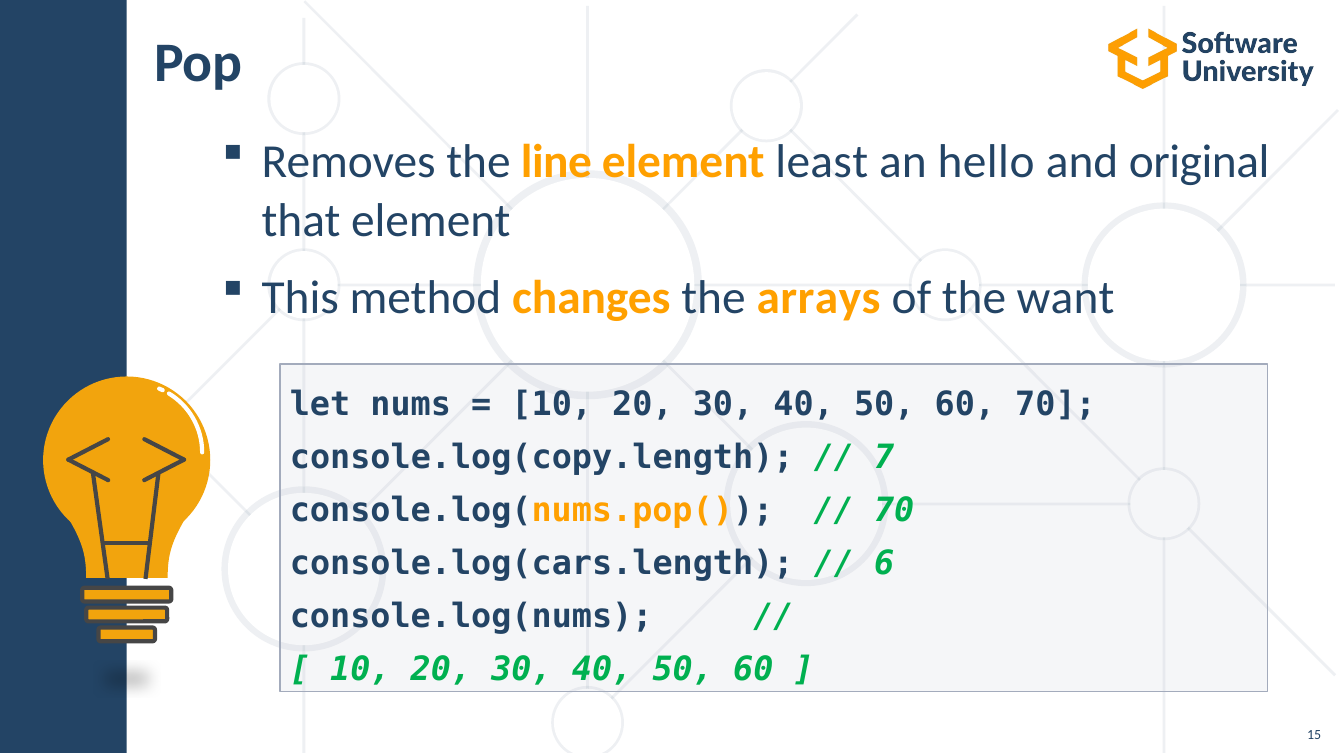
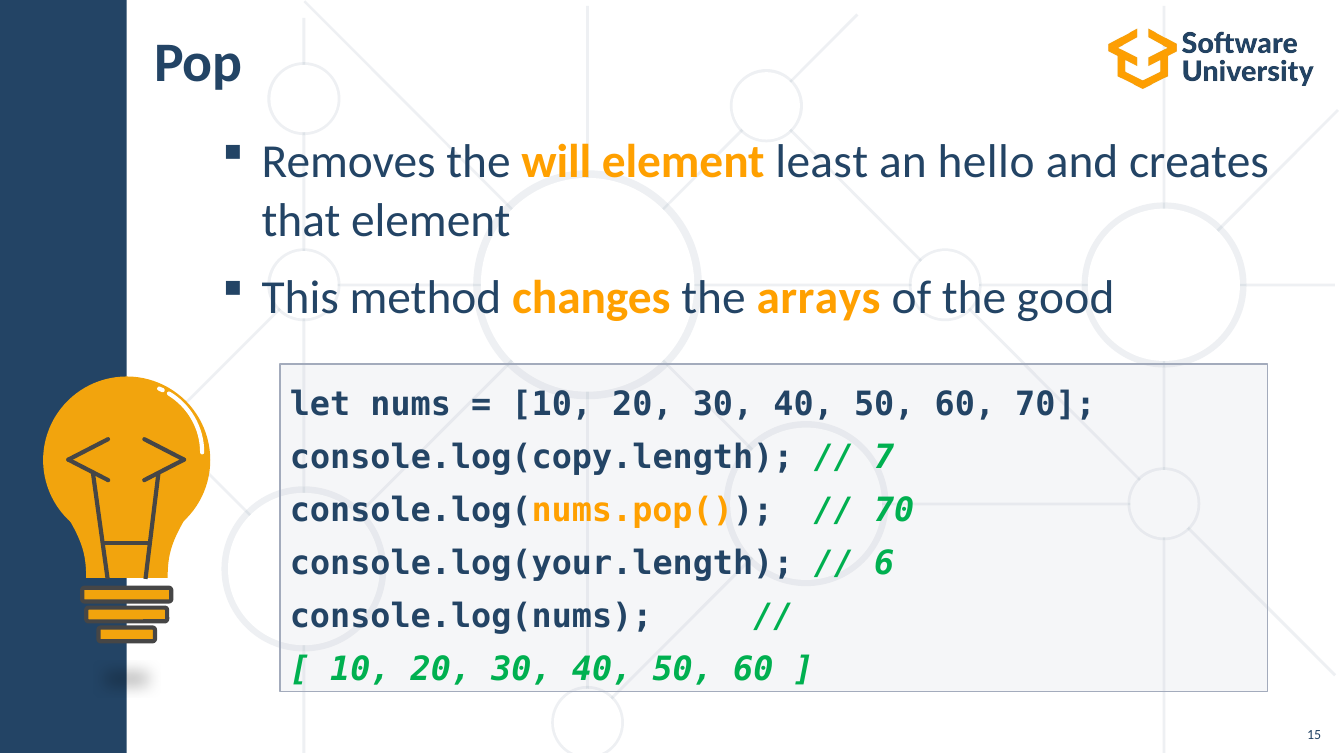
line: line -> will (556, 162)
original: original -> creates (1199, 162)
want: want -> good (1066, 298)
console.log(cars.length: console.log(cars.length -> console.log(your.length (542, 563)
